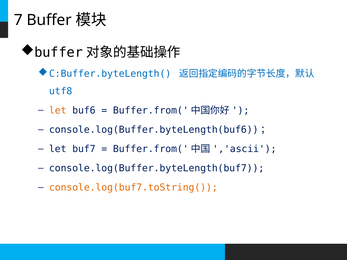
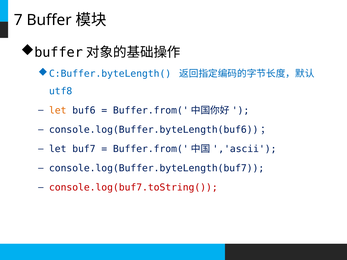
console.log(buf7.toString( colour: orange -> red (133, 188)
